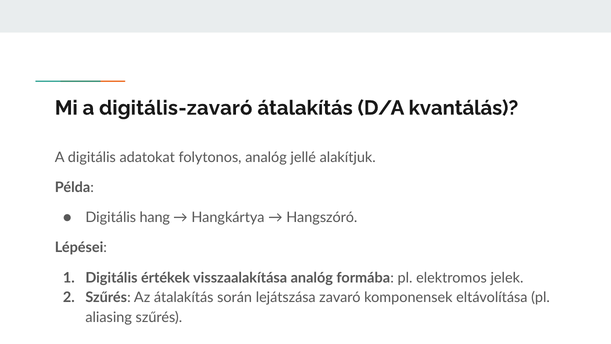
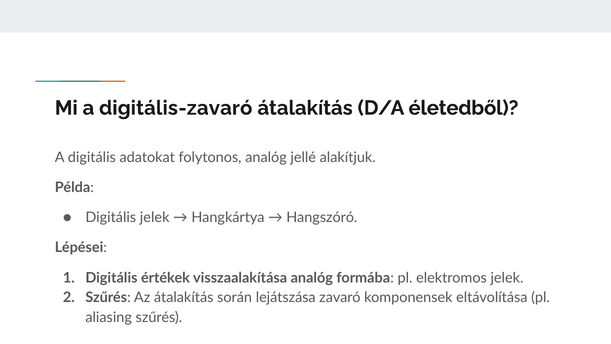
kvantálás: kvantálás -> életedből (463, 108)
Digitális hang: hang -> jelek (155, 217)
